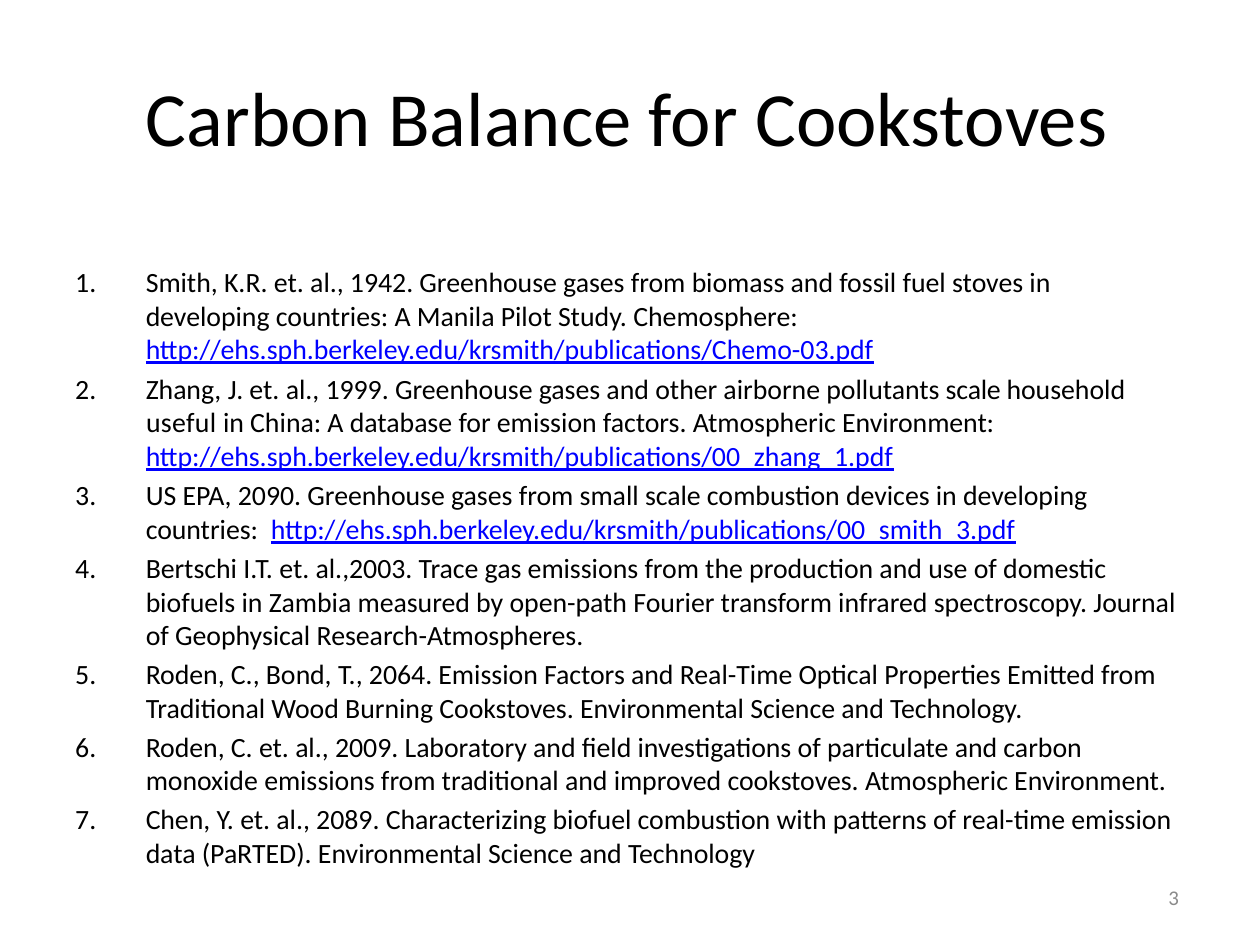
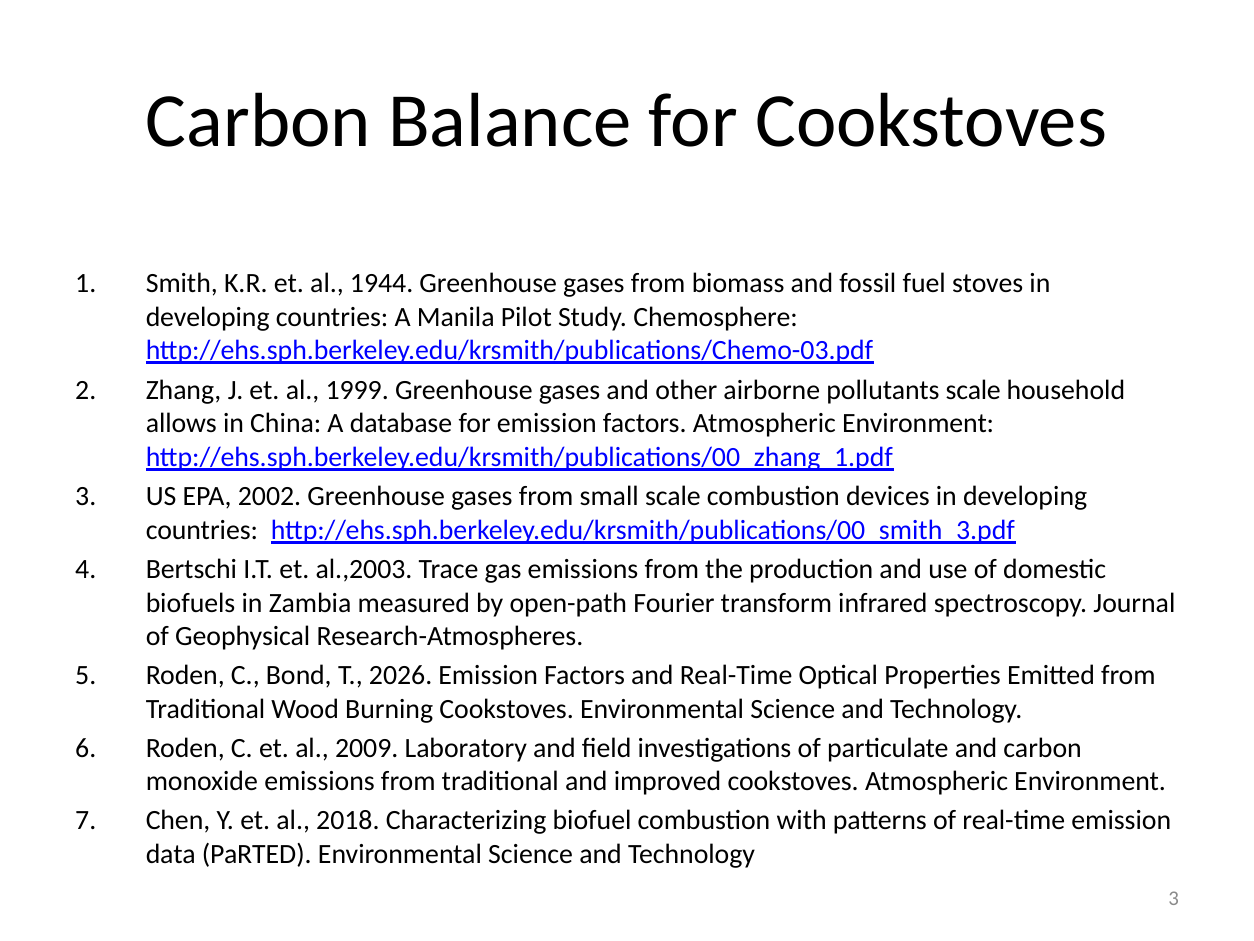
1942: 1942 -> 1944 (382, 283)
useful: useful -> allows (181, 423)
2090: 2090 -> 2002 (270, 496)
2064: 2064 -> 2026 (401, 675)
2089: 2089 -> 2018 (348, 820)
